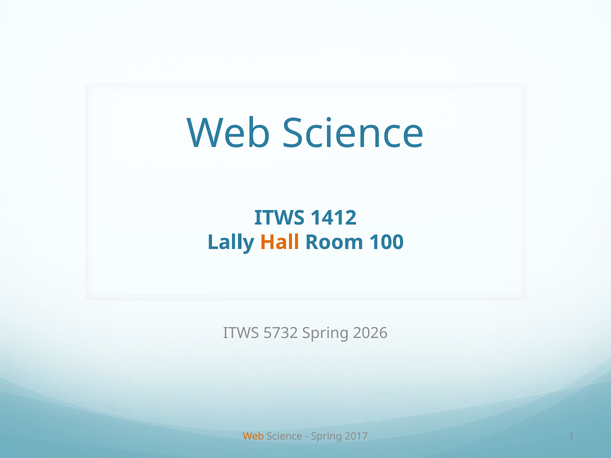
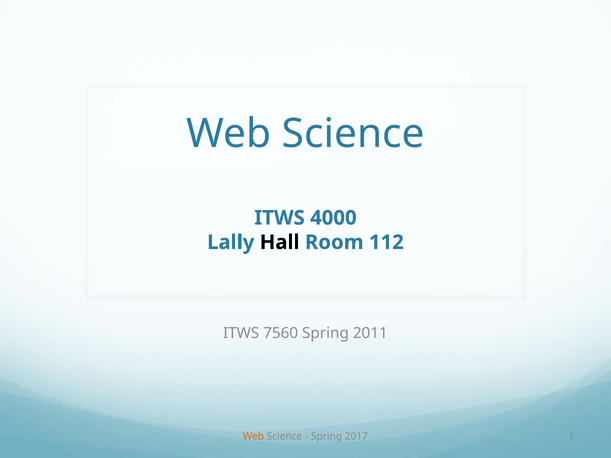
1412: 1412 -> 4000 (333, 218)
Hall colour: orange -> black (280, 242)
100: 100 -> 112 (386, 242)
5732: 5732 -> 7560 (281, 333)
2026: 2026 -> 2011 (370, 333)
